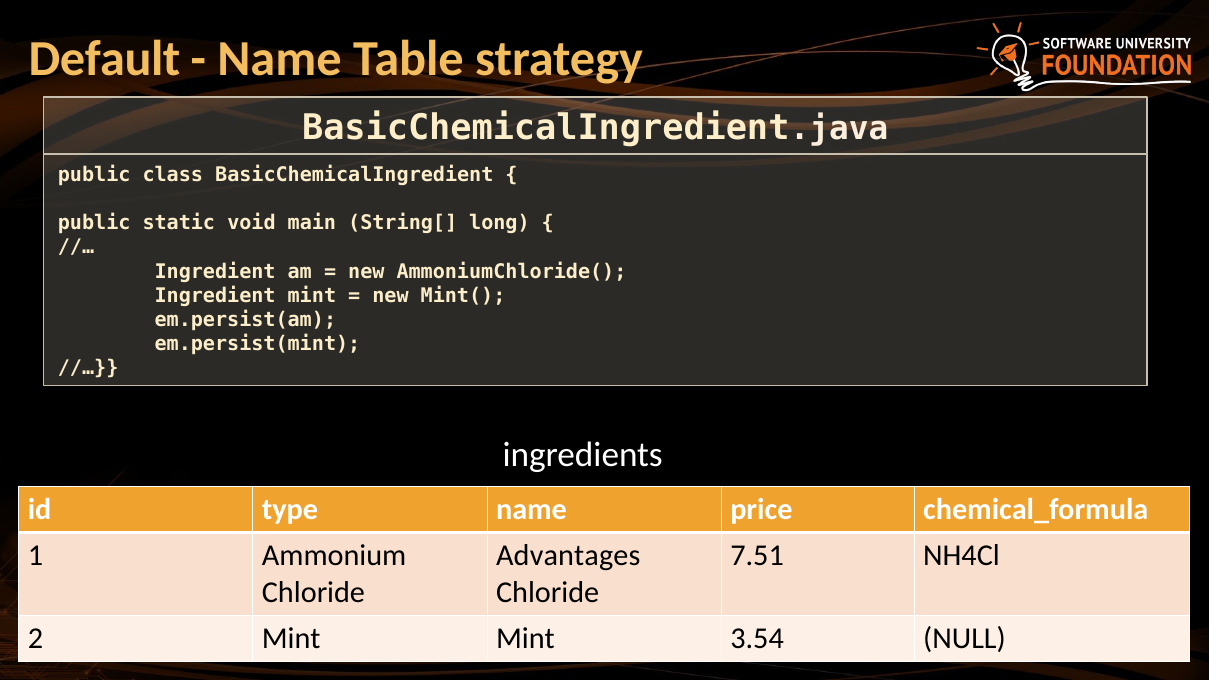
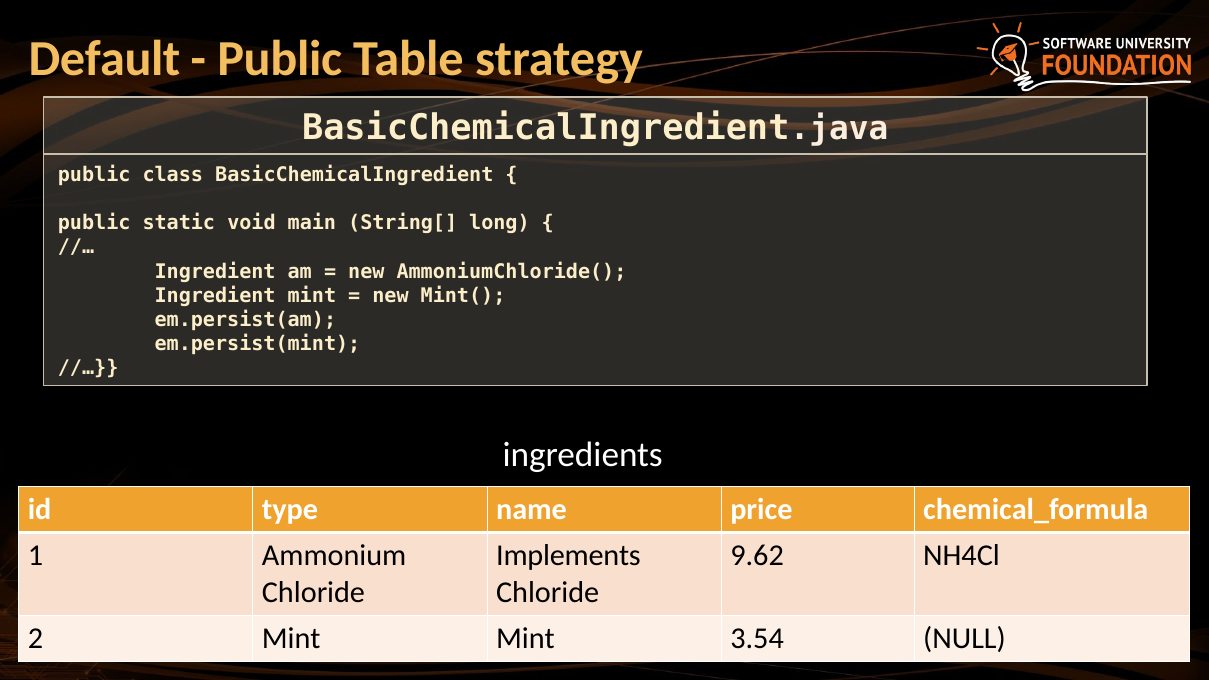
Name: Name -> Public (280, 59)
Advantages: Advantages -> Implements (568, 556)
7.51: 7.51 -> 9.62 (757, 556)
